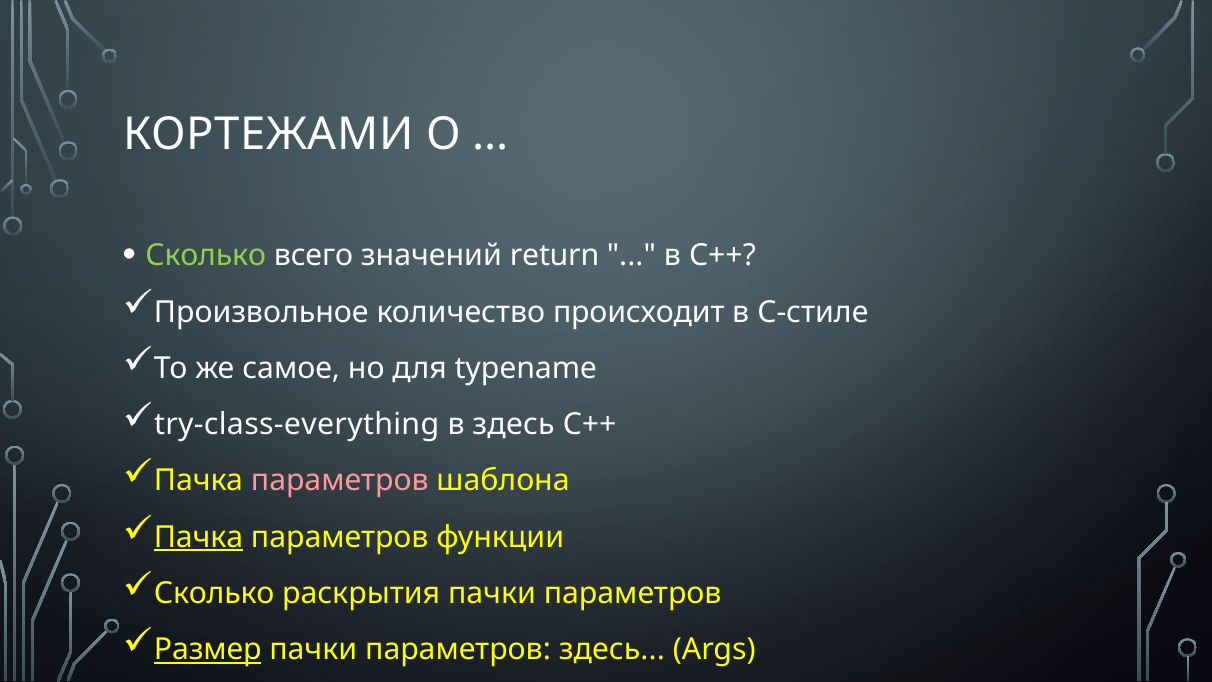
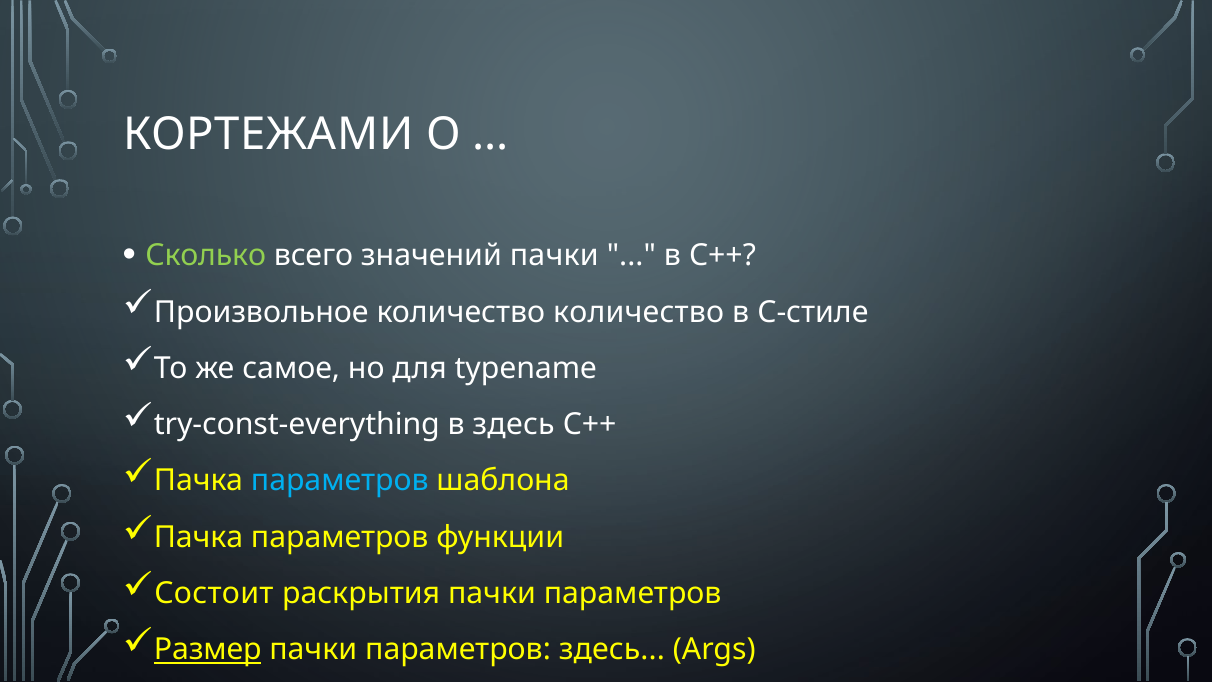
значений return: return -> пачки (554, 256)
количество происходит: происходит -> количество (639, 312)
try-class-everything: try-class-everything -> try-const-everything (297, 425)
параметров colour: pink -> light blue (340, 481)
Пачка underline: present -> none (199, 537)
Сколько: Сколько -> Состоит (214, 593)
